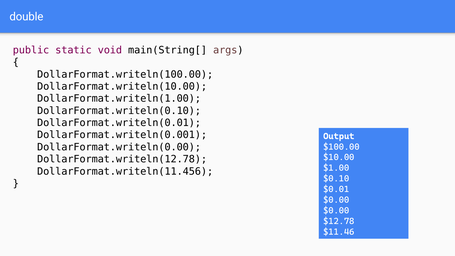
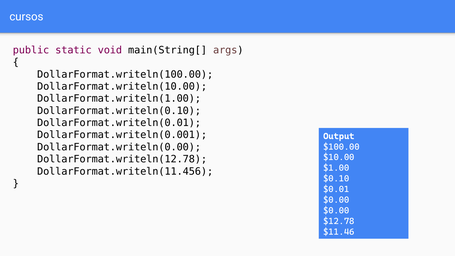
double: double -> cursos (26, 17)
